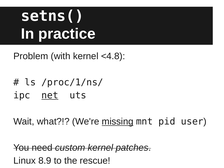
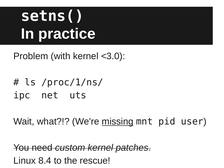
<4.8: <4.8 -> <3.0 (113, 56)
net underline: present -> none (50, 95)
8.9: 8.9 -> 8.4 (45, 161)
